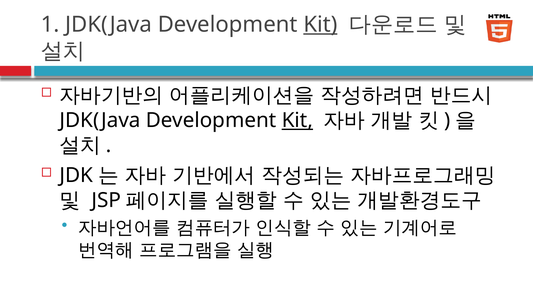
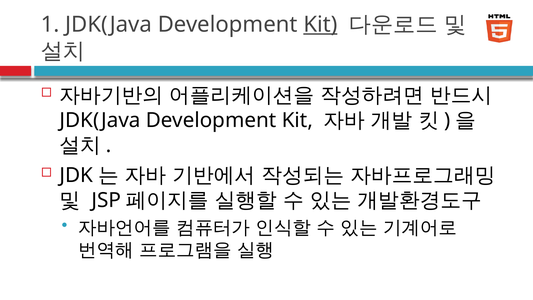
Kit underline: present -> none (297, 120)
